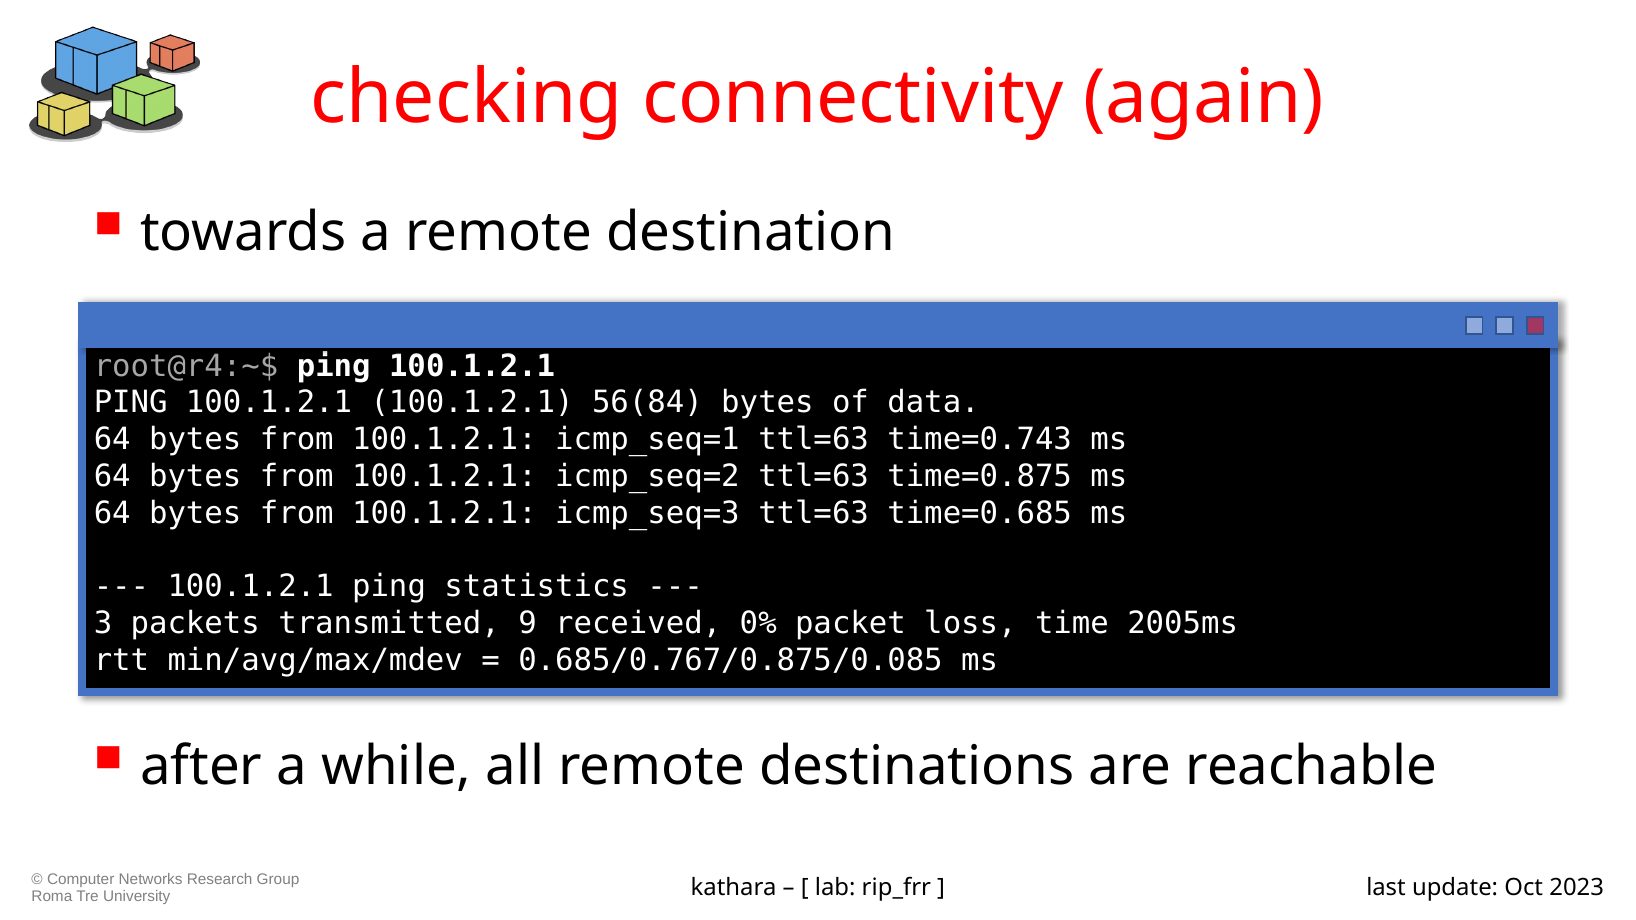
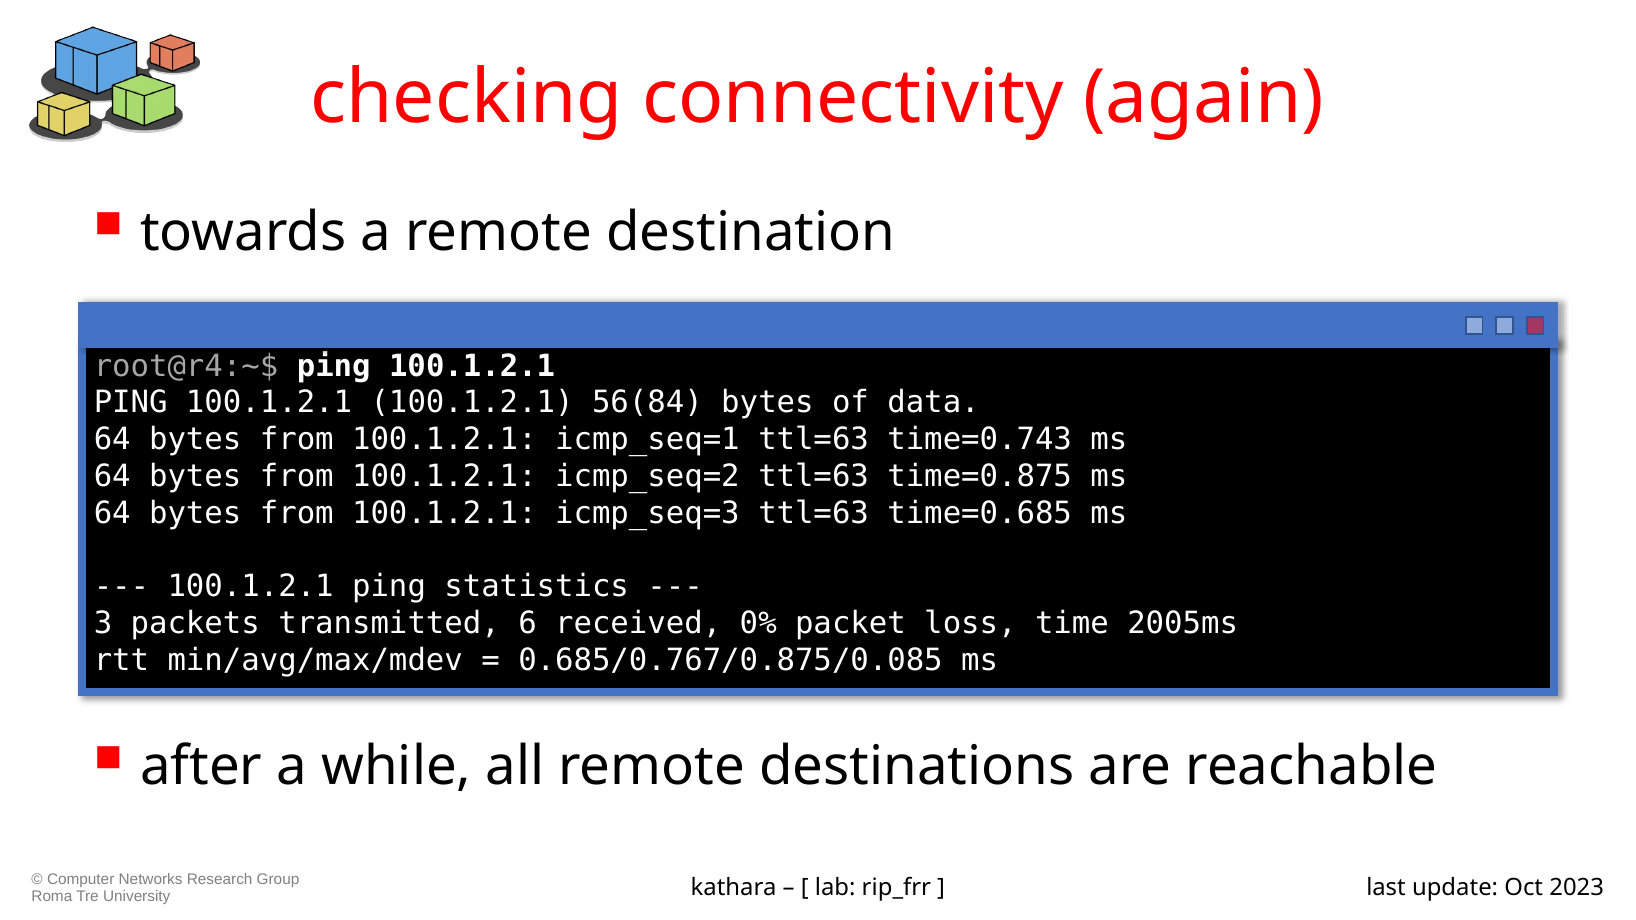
9: 9 -> 6 (528, 624)
